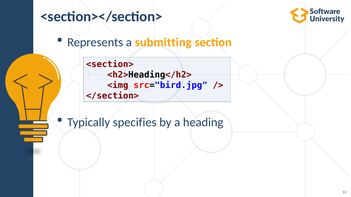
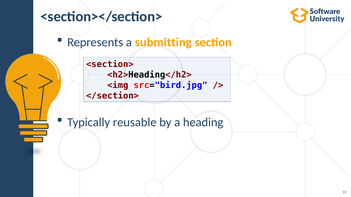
specifies: specifies -> reusable (135, 123)
